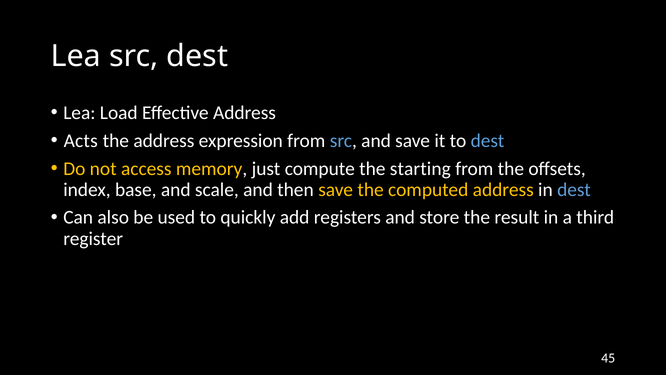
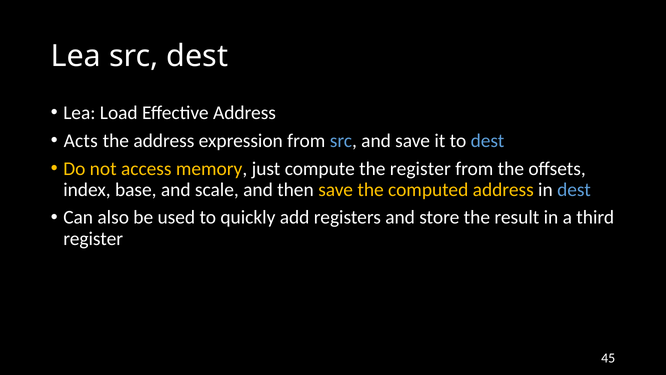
the starting: starting -> register (420, 168)
